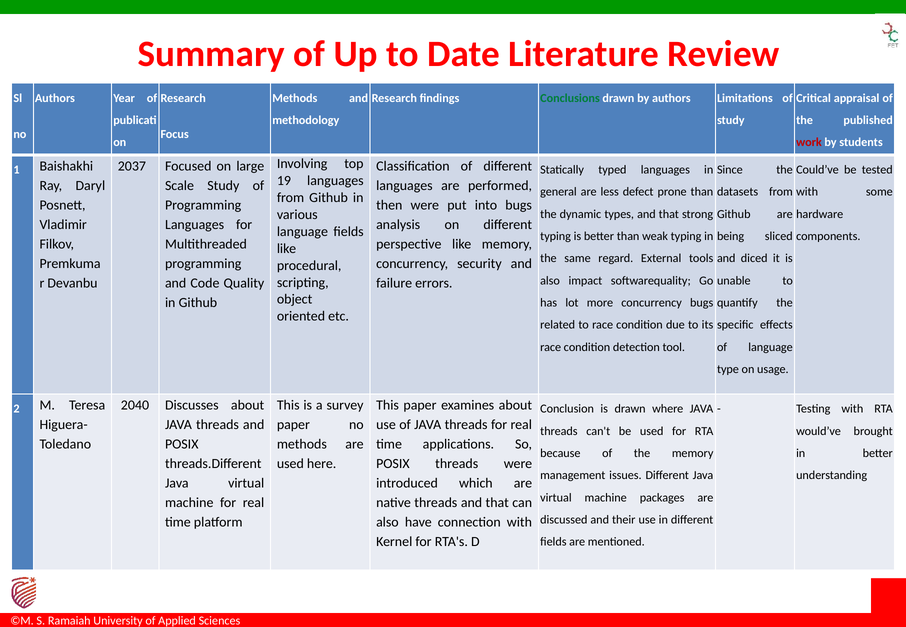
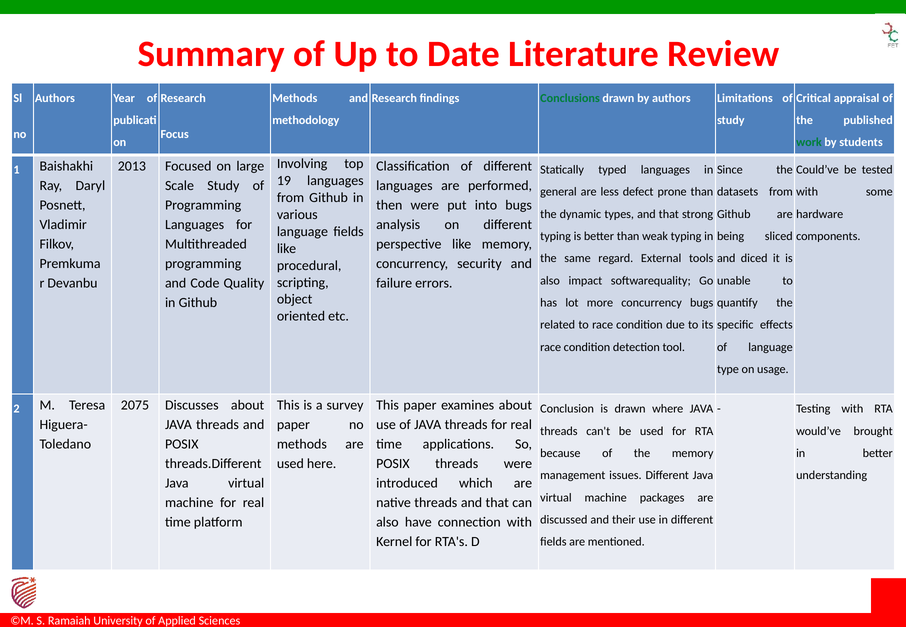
work colour: red -> green (809, 142)
2037: 2037 -> 2013 (132, 166)
2040: 2040 -> 2075 (135, 405)
